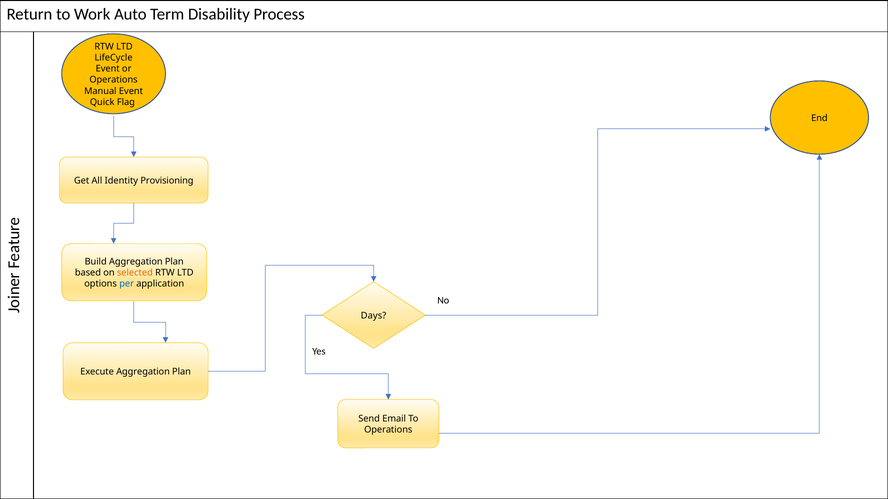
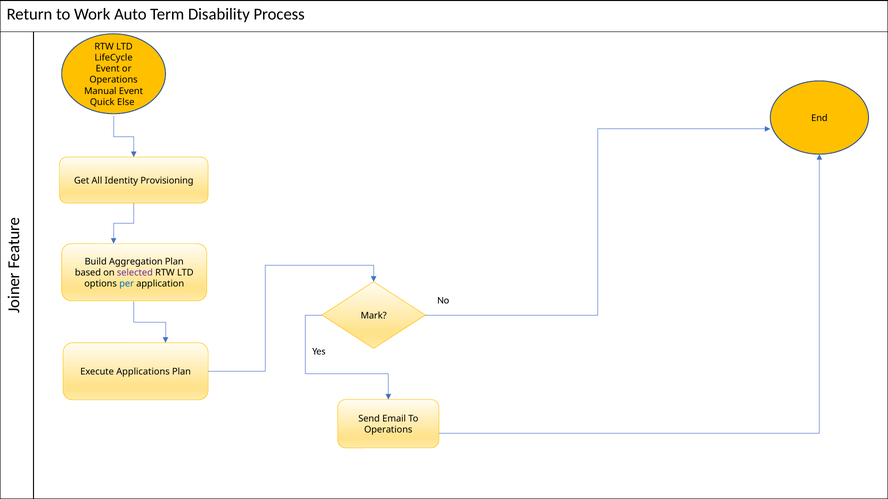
Flag: Flag -> Else (126, 102)
selected colour: orange -> purple (135, 273)
Days: Days -> Mark (374, 316)
Execute Aggregation: Aggregation -> Applications (143, 372)
